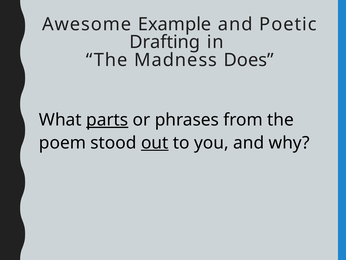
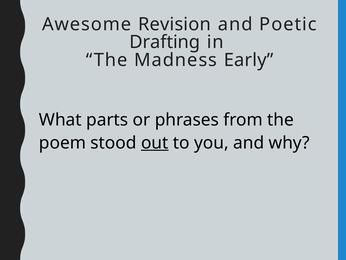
Example: Example -> Revision (174, 24)
Does: Does -> Early (249, 60)
parts underline: present -> none (107, 120)
